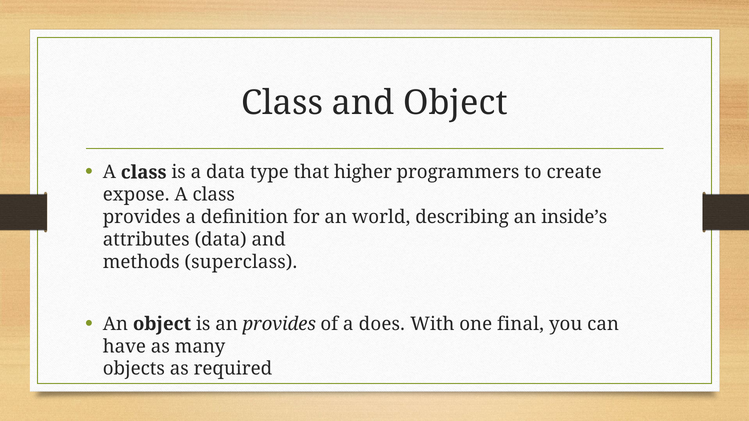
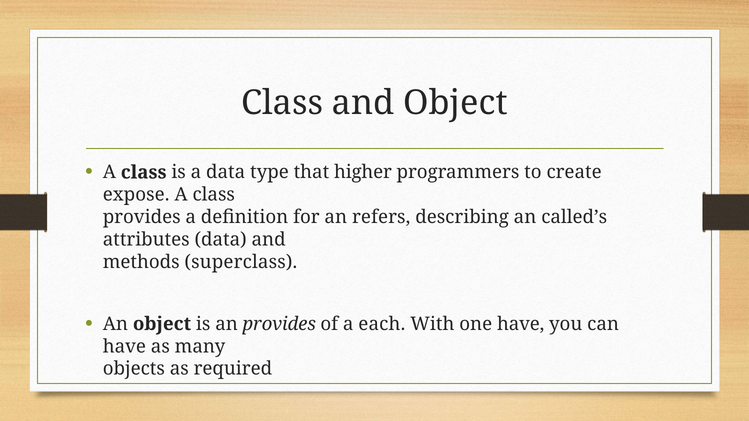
world: world -> refers (381, 217)
inside’s: inside’s -> called’s (574, 217)
does: does -> each (382, 324)
one final: final -> have (521, 324)
